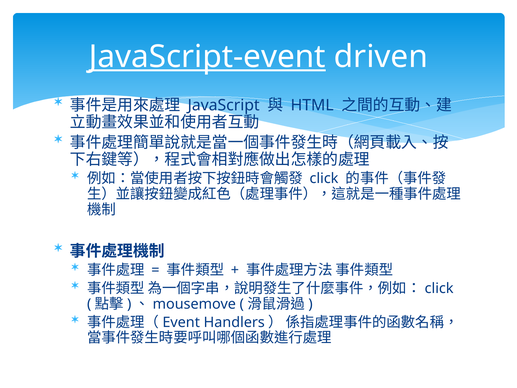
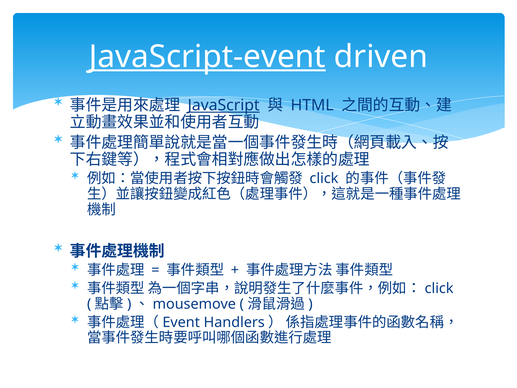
JavaScript underline: none -> present (224, 105)
